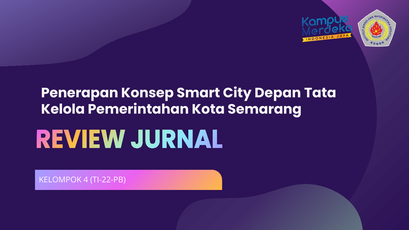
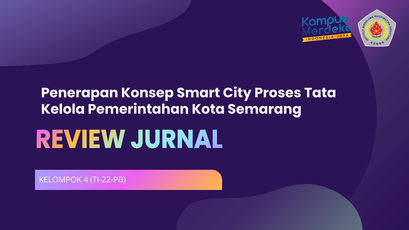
Depan: Depan -> Proses (278, 93)
